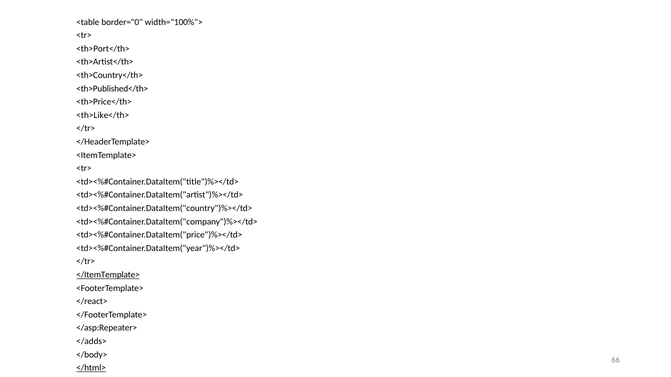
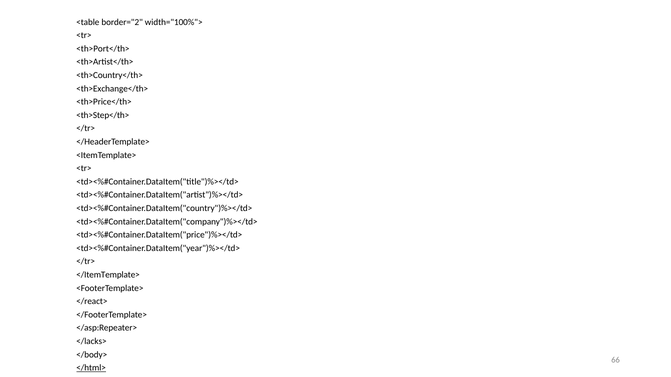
border="0: border="0 -> border="2 (122, 22)
<th>Published</th>: <th>Published</th> -> <th>Exchange</th> (112, 89)
<th>Like</th>: <th>Like</th> -> <th>Step</th> (103, 115)
</ItemTemplate> underline: present -> none (108, 275)
</adds>: </adds> -> </lacks> (91, 342)
